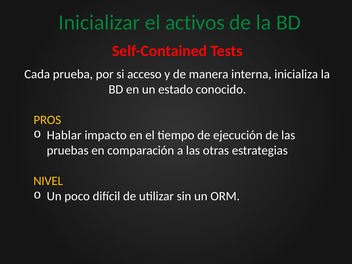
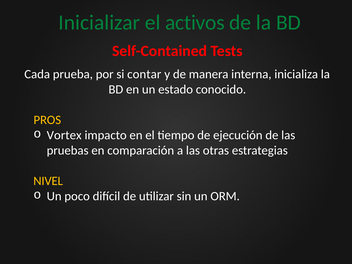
acceso: acceso -> contar (144, 74)
Hablar: Hablar -> Vortex (64, 135)
